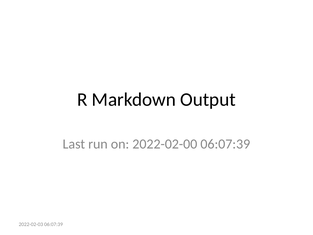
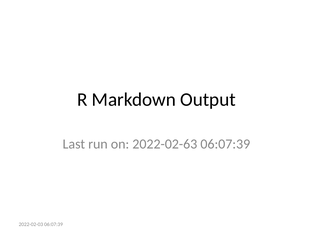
2022-02-00: 2022-02-00 -> 2022-02-63 (165, 144)
